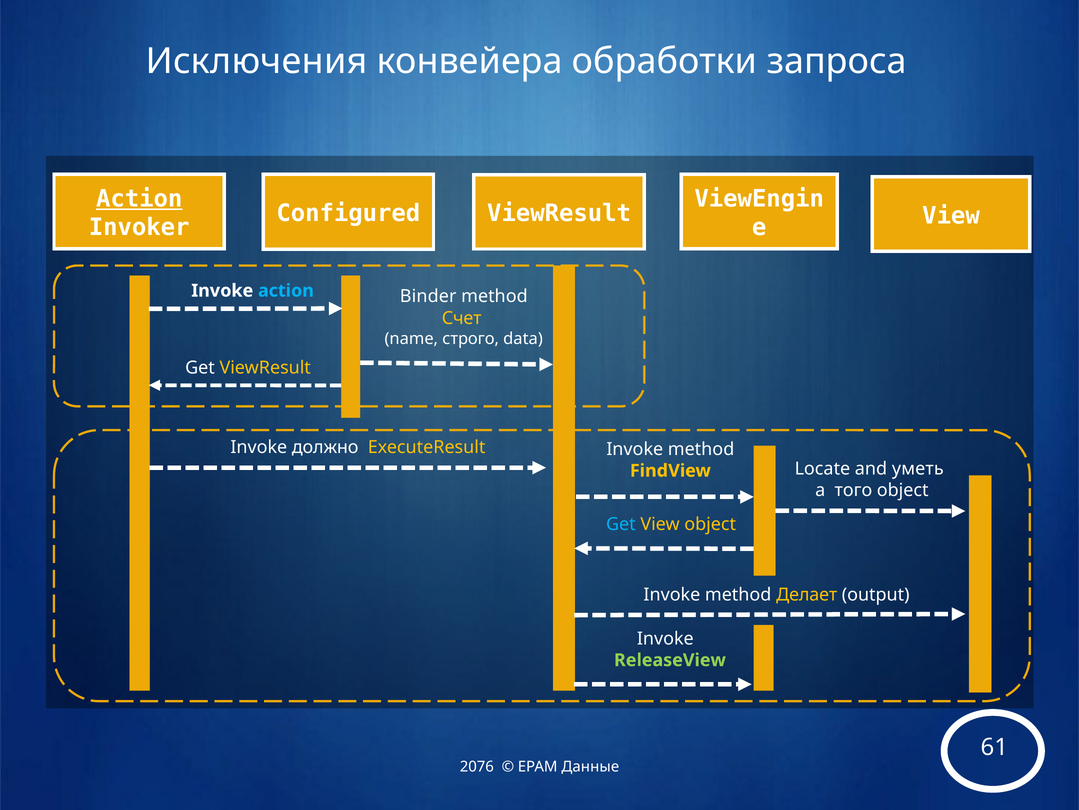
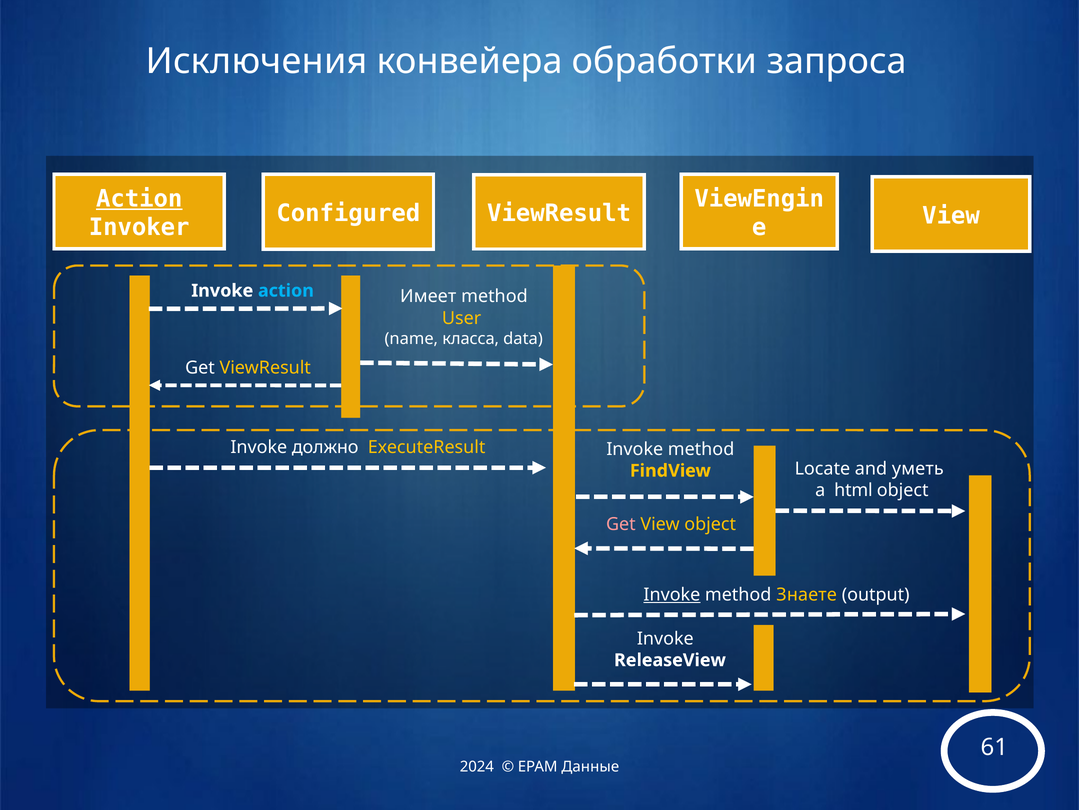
Binder: Binder -> Имеет (428, 296)
Счет: Счет -> User (462, 318)
строго: строго -> класса (471, 338)
того: того -> html (853, 490)
Get colour: light blue -> pink (621, 524)
Invoke underline: none -> present (672, 594)
Делает: Делает -> Знаете (807, 594)
ReleaseView colour: light green -> white (670, 660)
2076: 2076 -> 2024 (477, 766)
